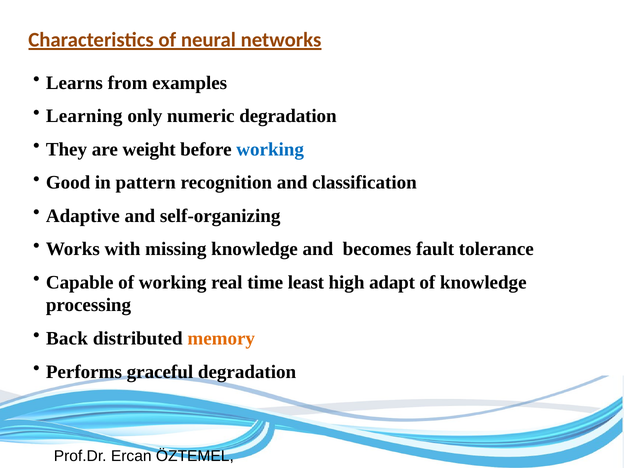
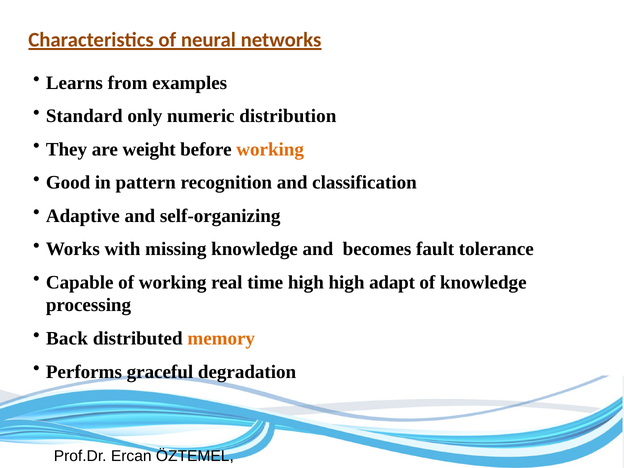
Learning: Learning -> Standard (84, 116)
numeric degradation: degradation -> distribution (288, 116)
working colour: blue -> orange (270, 149)
time least: least -> high (306, 282)
